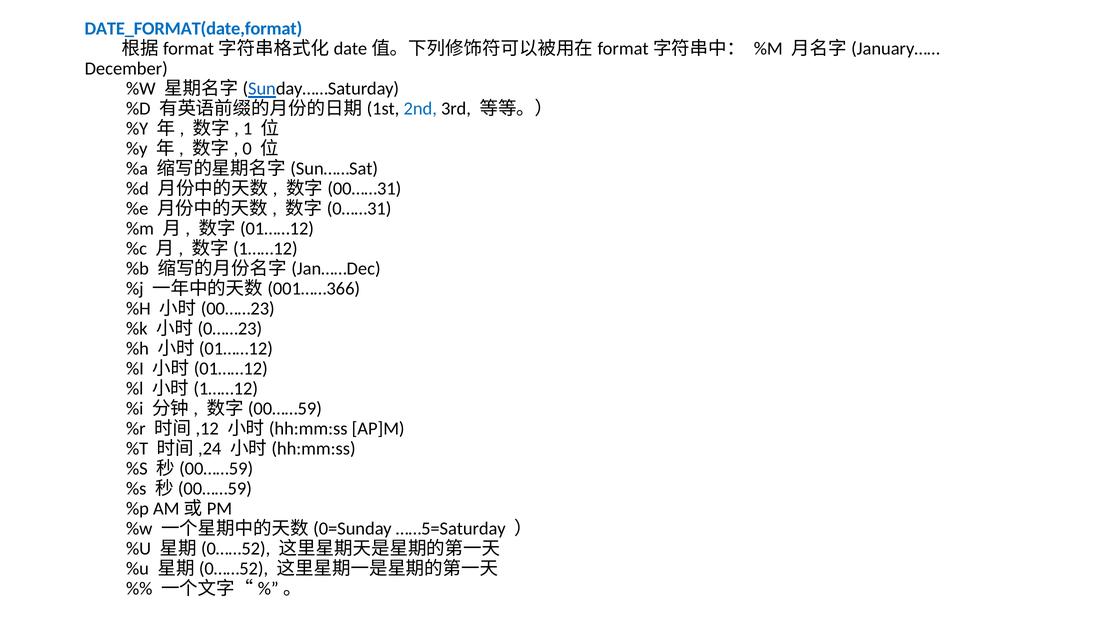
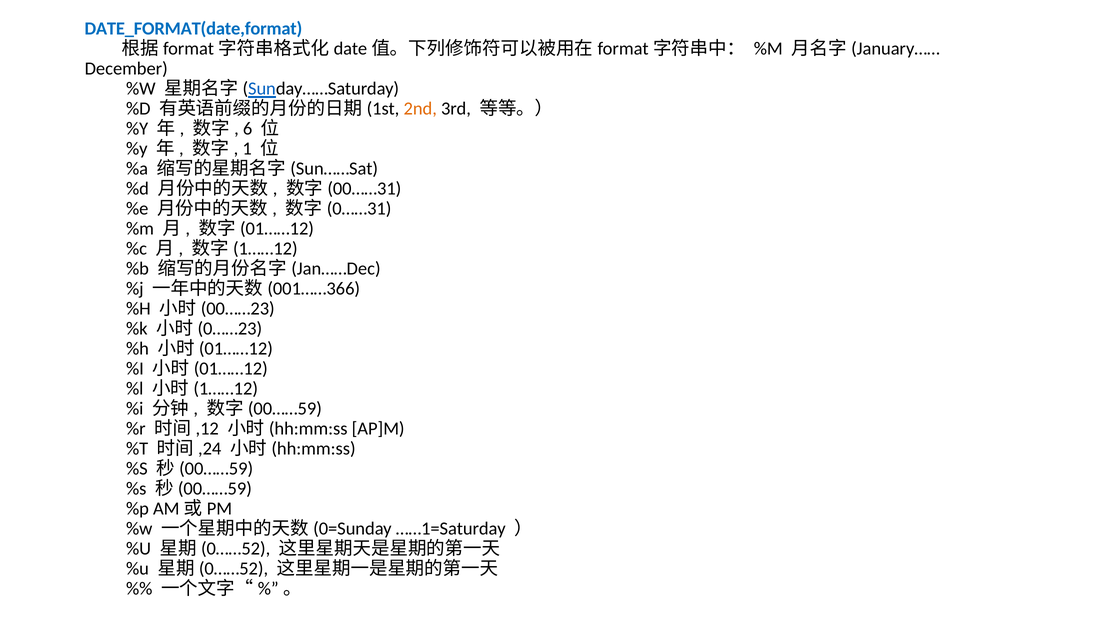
2nd colour: blue -> orange (420, 109)
1: 1 -> 6 (248, 129)
0: 0 -> 1 (247, 149)
……5=Saturday: ……5=Saturday -> ……1=Saturday (451, 528)
